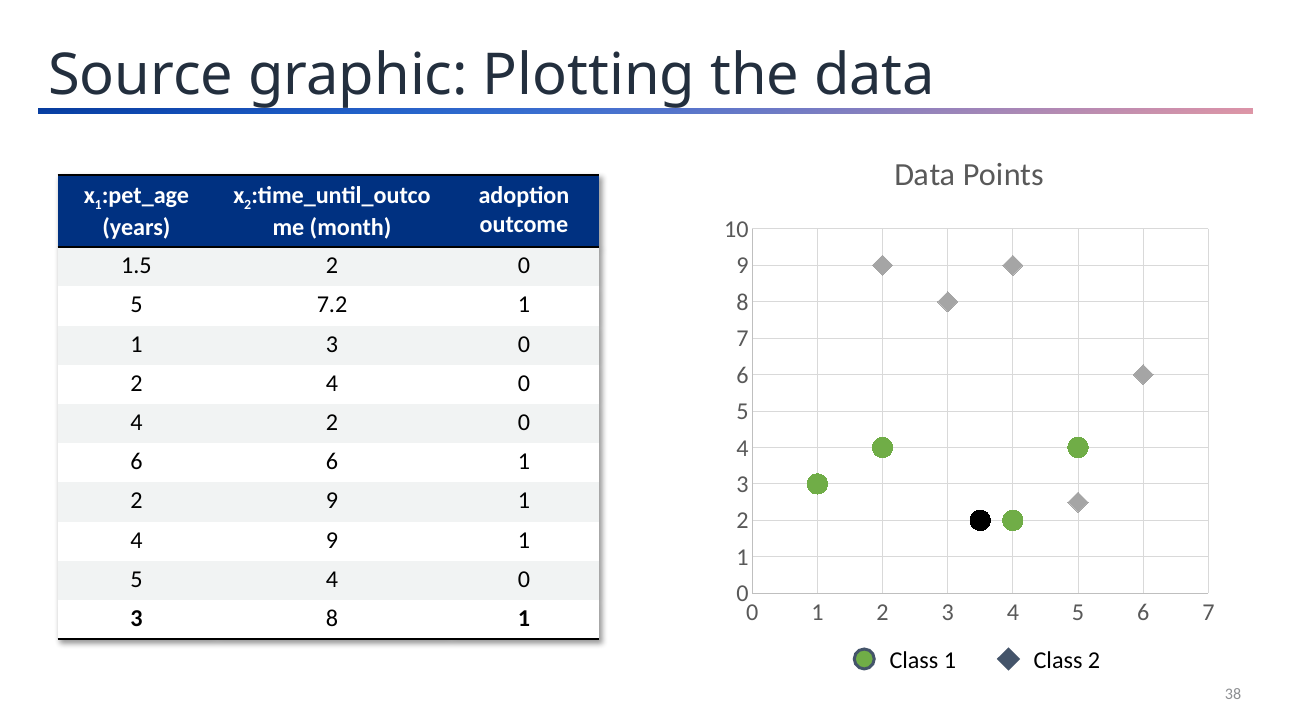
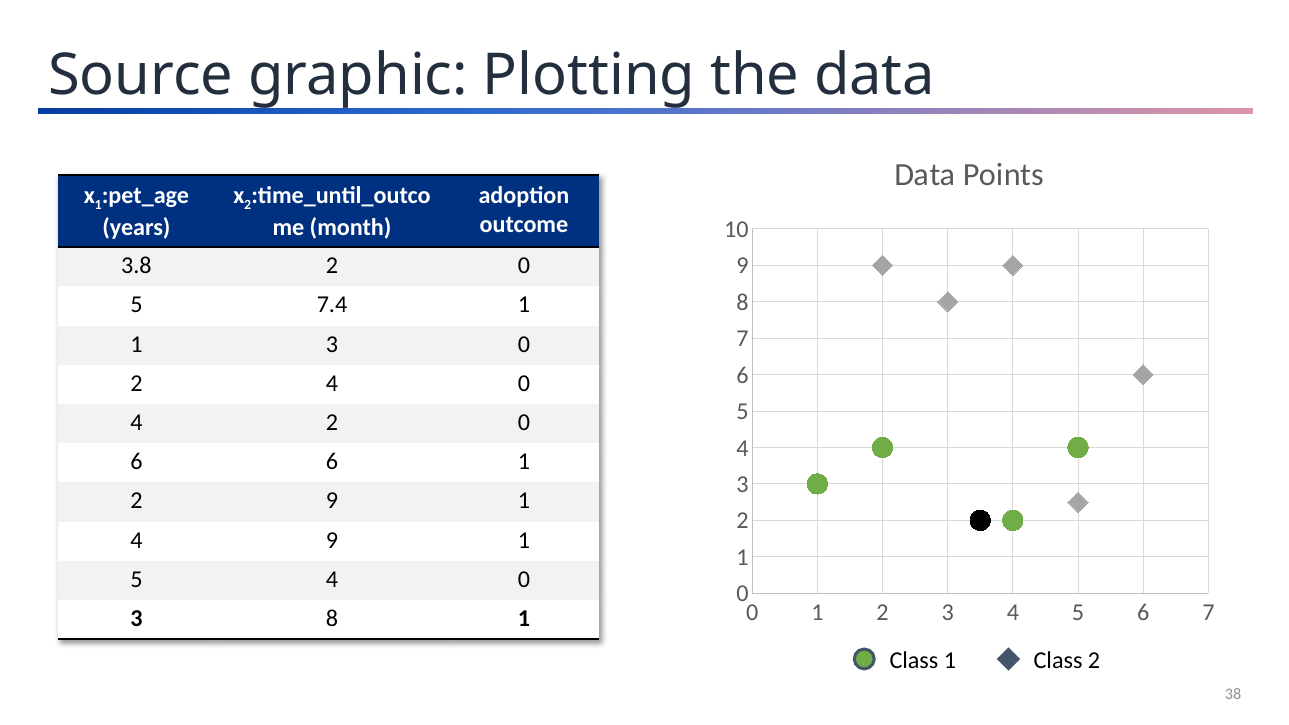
1.5: 1.5 -> 3.8 (136, 266)
7.2: 7.2 -> 7.4 (332, 305)
